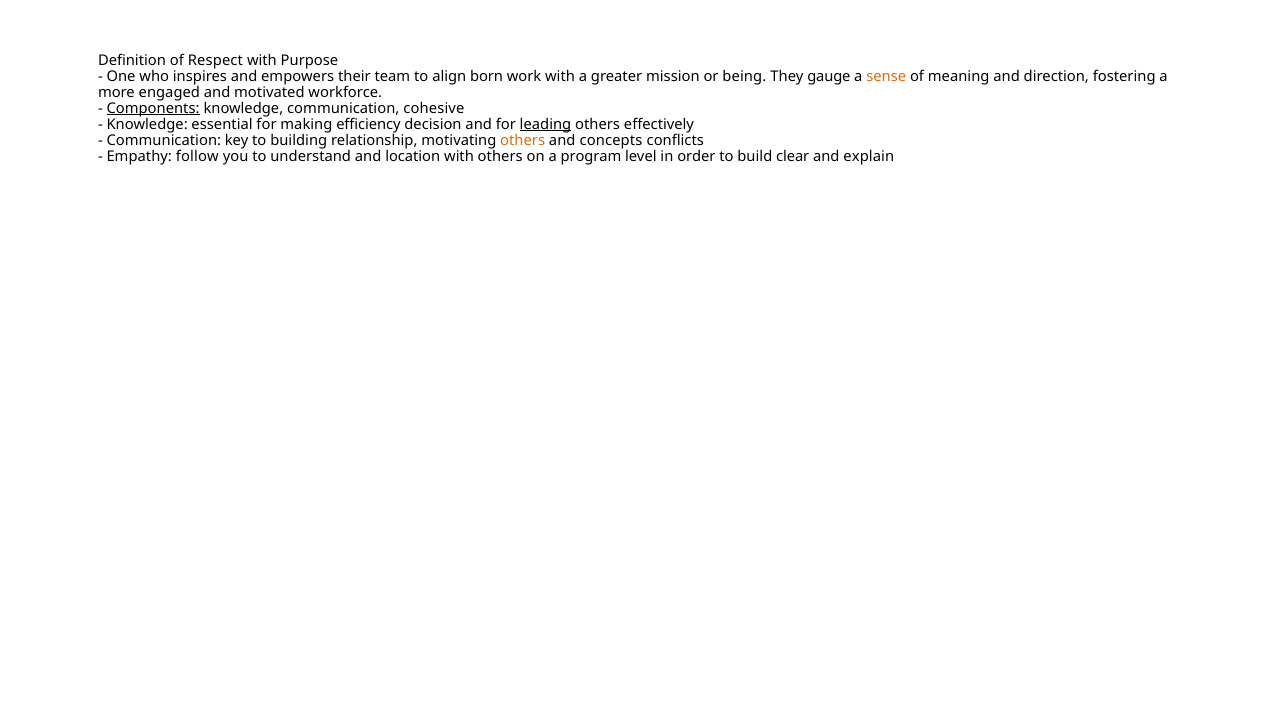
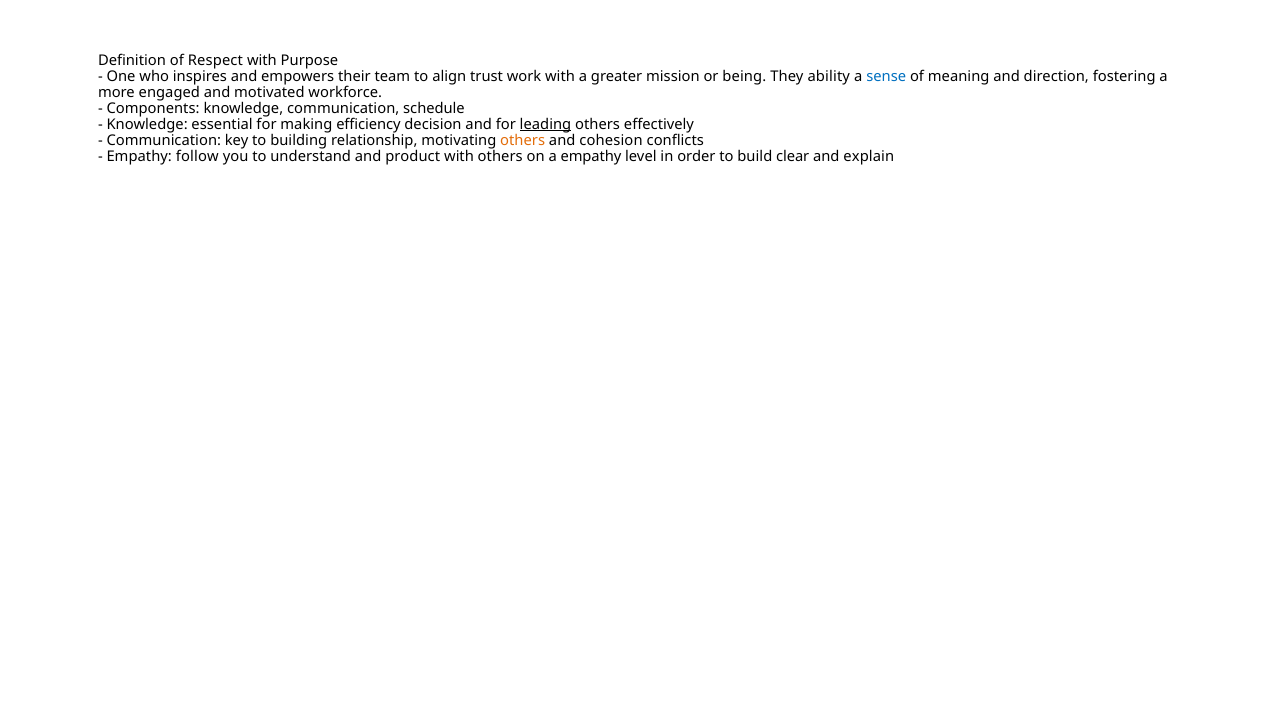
born: born -> trust (487, 76)
gauge: gauge -> ability (829, 76)
sense colour: orange -> blue (886, 76)
Components underline: present -> none (153, 108)
cohesive: cohesive -> schedule (434, 108)
concepts: concepts -> cohesion (611, 140)
location: location -> product (413, 156)
a program: program -> empathy (591, 156)
